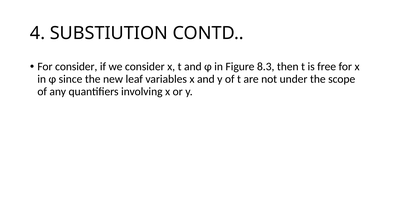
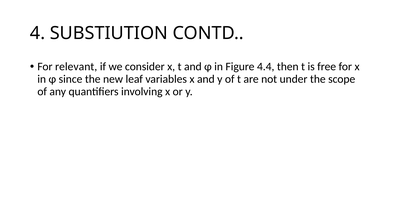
For consider: consider -> relevant (76, 67)
8.3: 8.3 -> 4.4 (266, 67)
